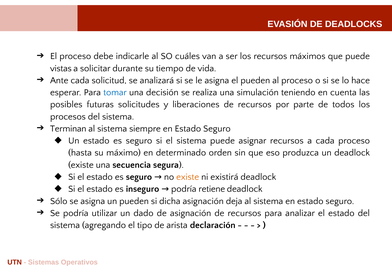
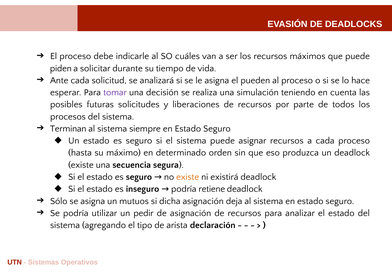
vistas: vistas -> piden (61, 68)
tomar colour: blue -> purple (115, 92)
un pueden: pueden -> mutuos (134, 201)
dado: dado -> pedir (143, 213)
